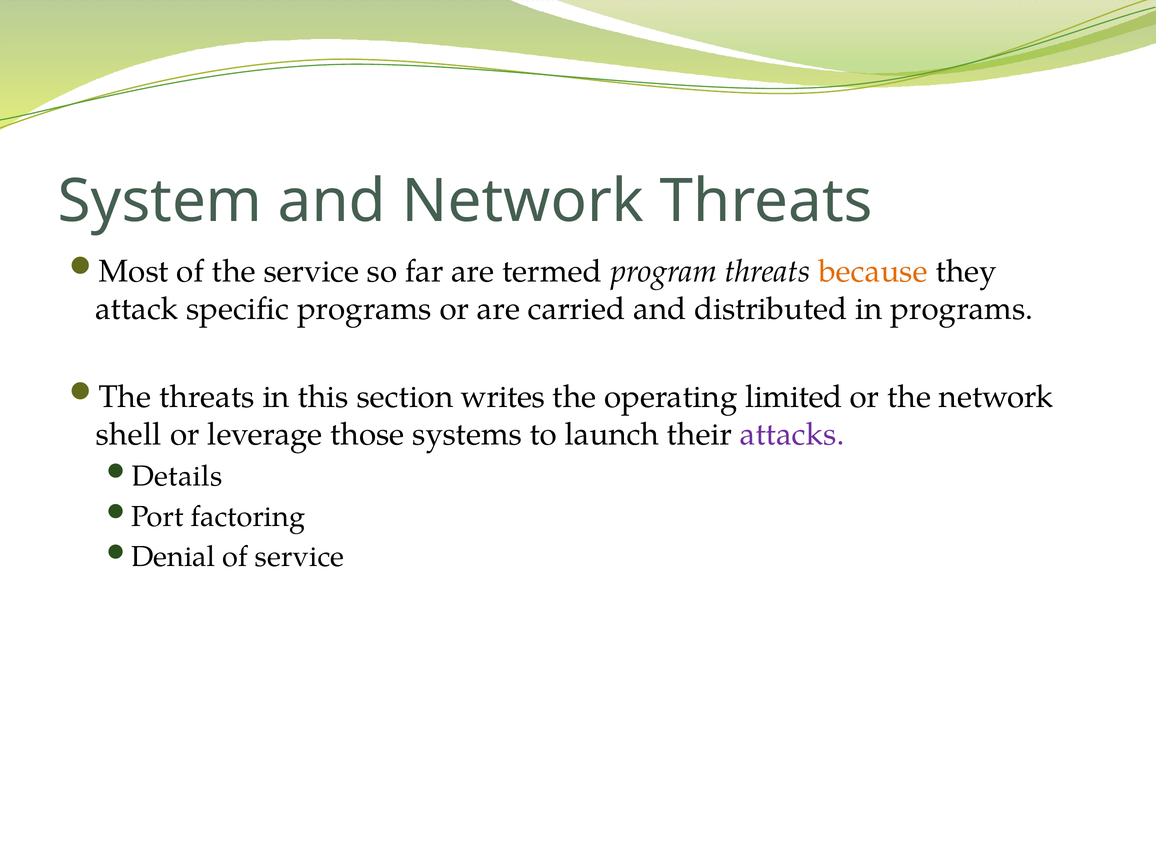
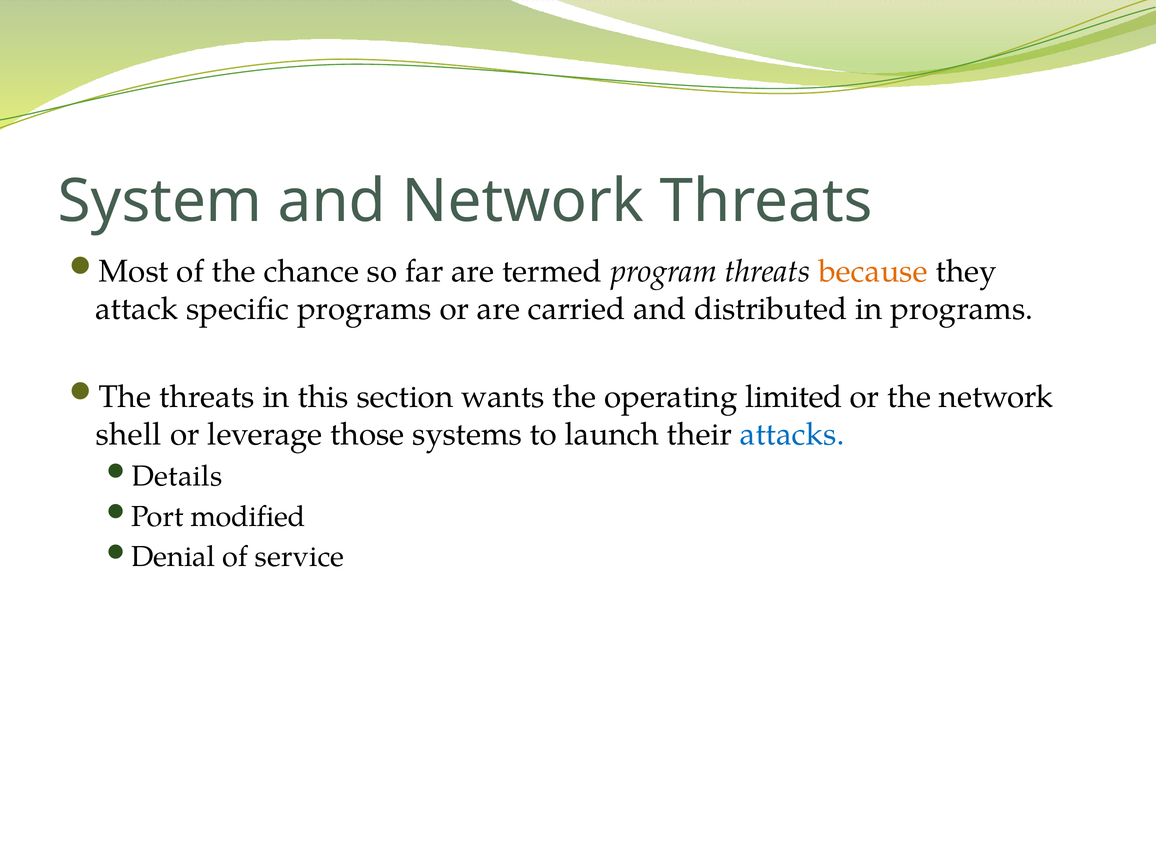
the service: service -> chance (311, 271)
writes: writes -> wants (503, 397)
attacks colour: purple -> blue (792, 434)
factoring: factoring -> modified (248, 516)
